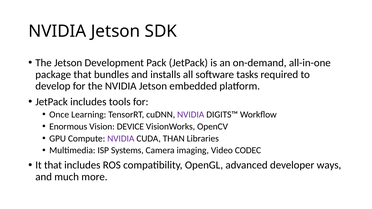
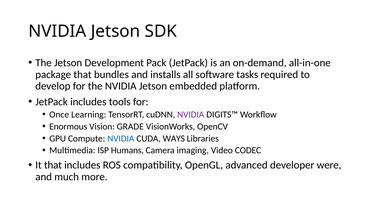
DEVICE: DEVICE -> GRADE (130, 127)
NVIDIA colour: purple -> blue (121, 139)
THAN: THAN -> WAYS (174, 139)
Systems: Systems -> Humans (127, 151)
ways: ways -> were (329, 165)
